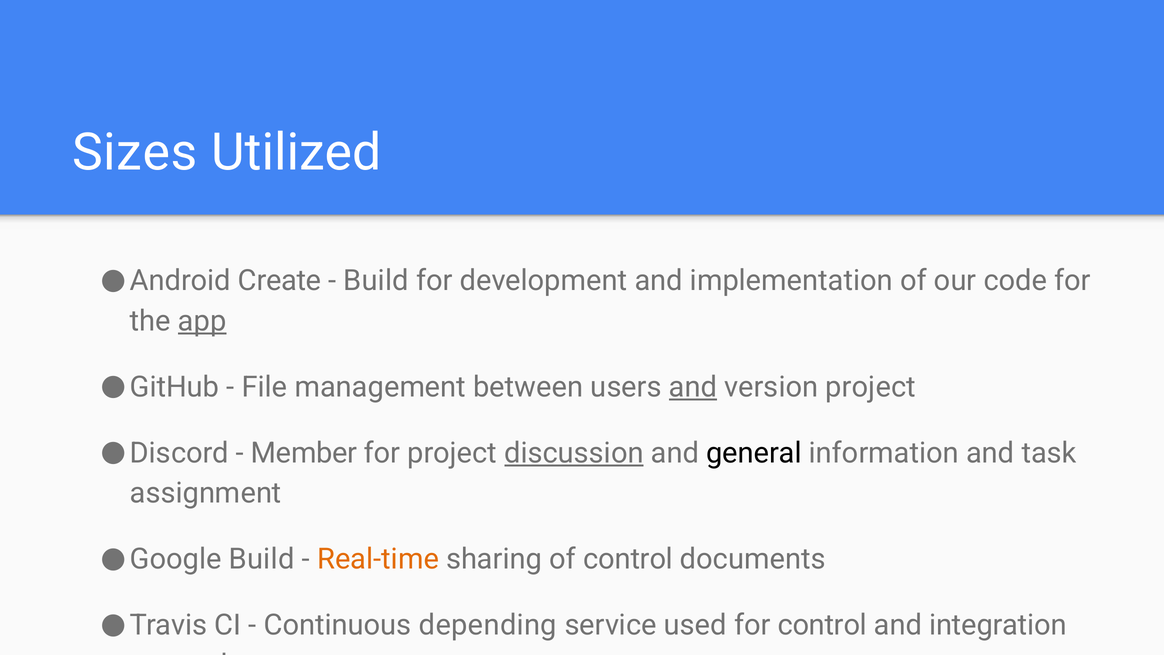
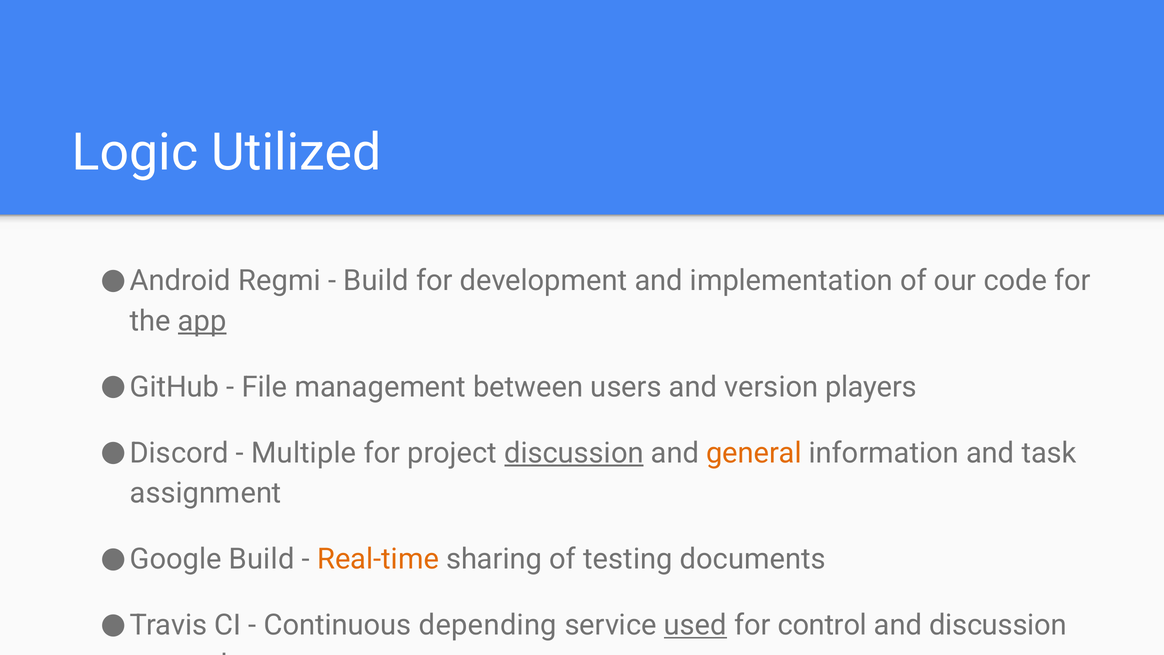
Sizes: Sizes -> Logic (135, 153)
Create: Create -> Regmi (279, 281)
and underline: present -> none (693, 387)
version project: project -> players (871, 387)
Member: Member -> Multiple (304, 453)
general colour: black -> orange (754, 453)
of control: control -> testing (628, 559)
used underline: none -> present (695, 625)
and integration: integration -> discussion (998, 625)
